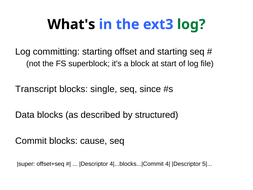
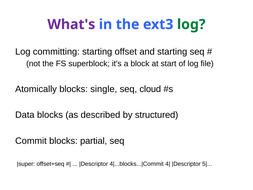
What's colour: black -> purple (71, 24)
Transcript: Transcript -> Atomically (36, 89)
since: since -> cloud (150, 89)
cause: cause -> partial (94, 141)
